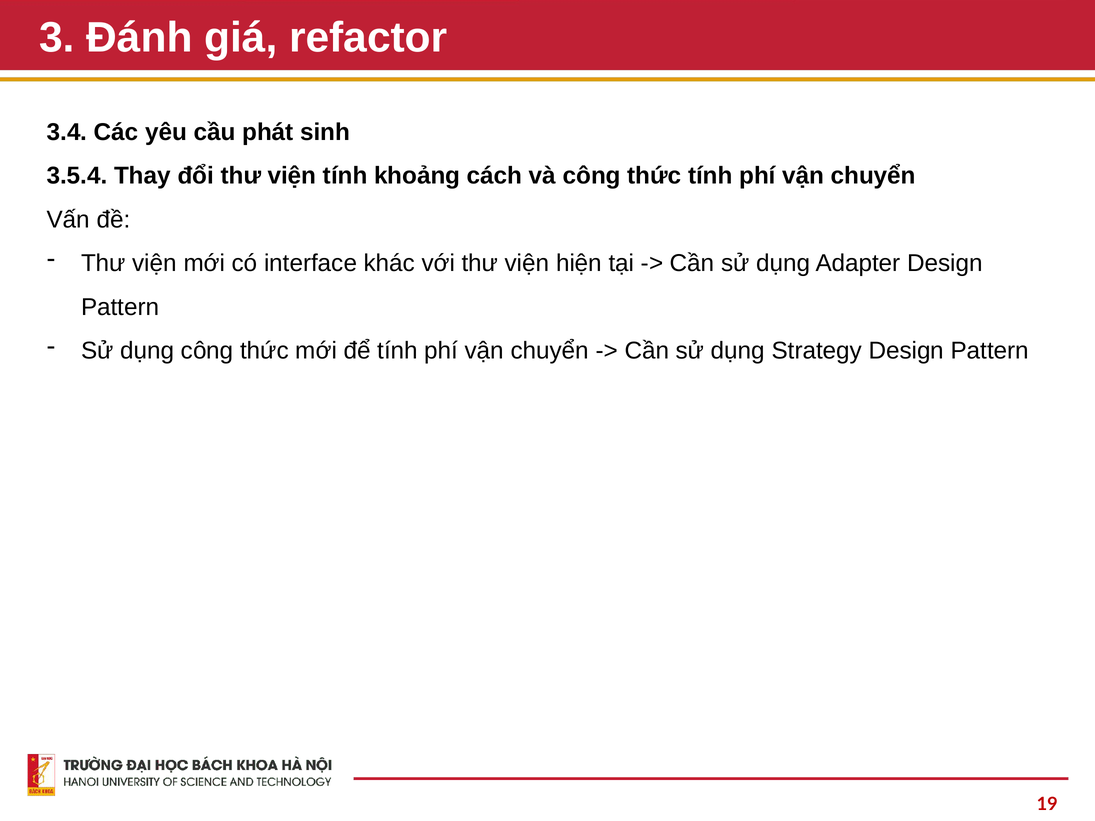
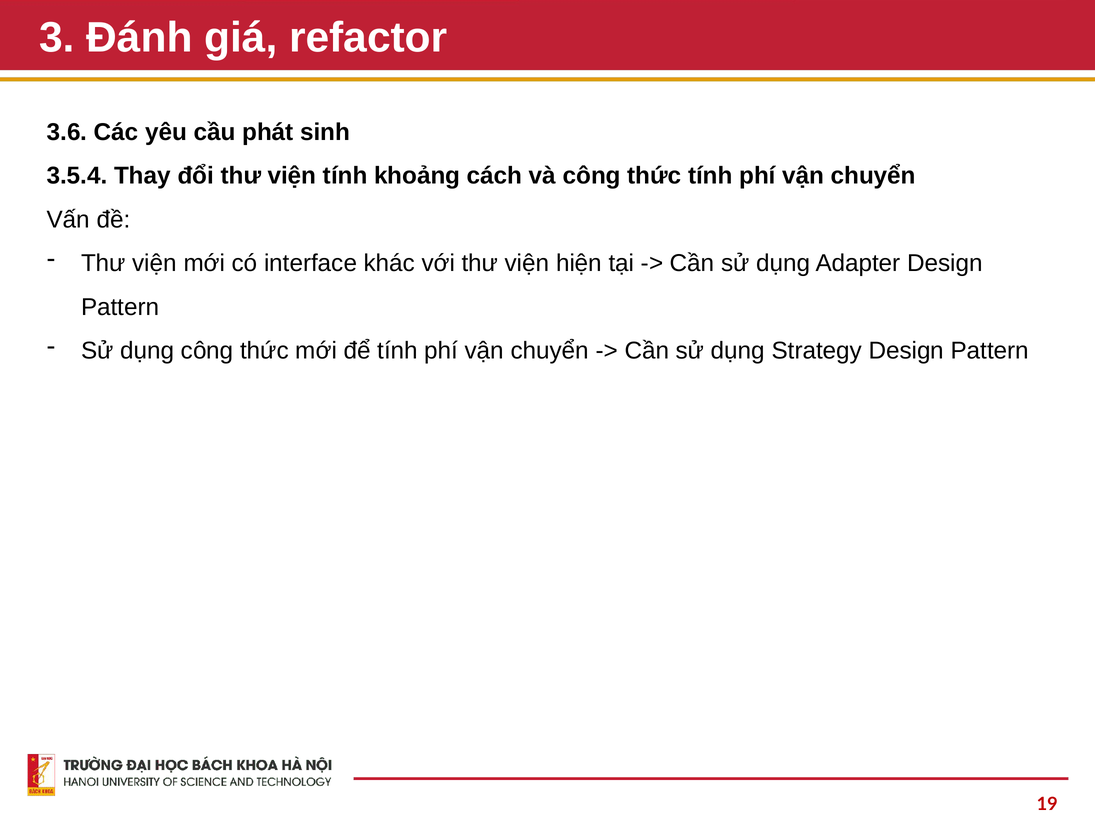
3.4: 3.4 -> 3.6 (67, 132)
